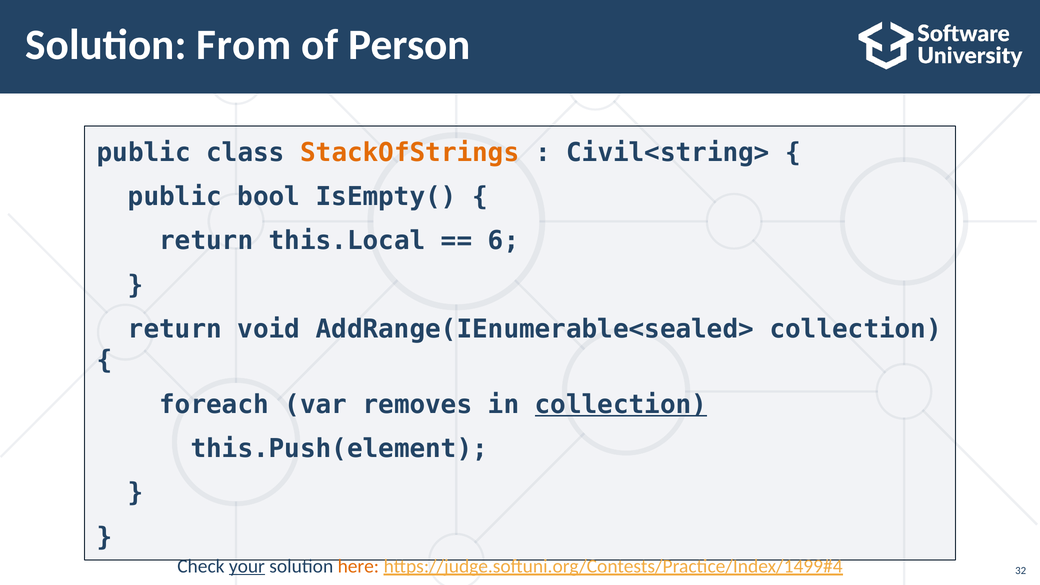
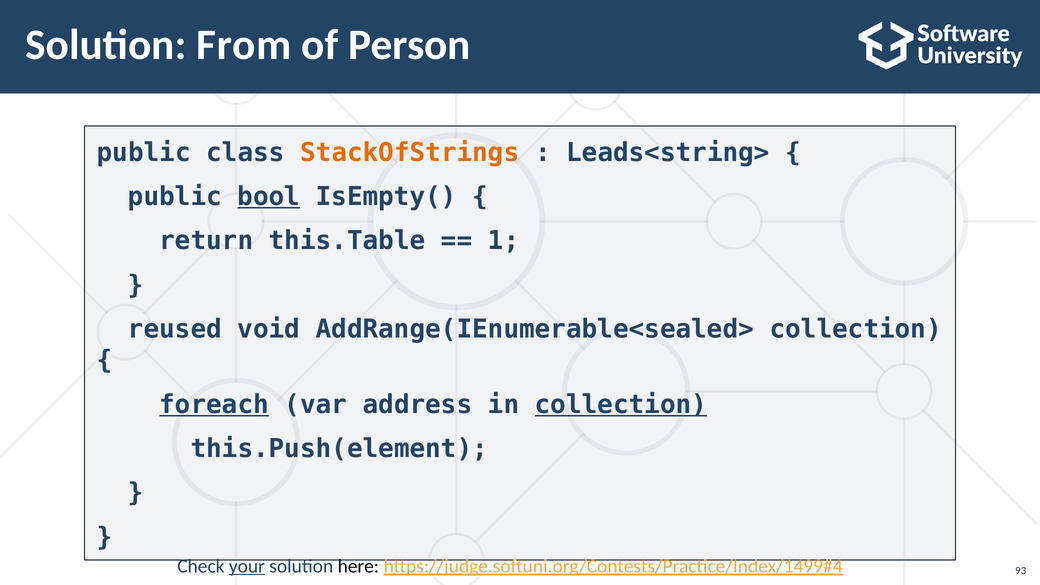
Civil<string>: Civil<string> -> Leads<string> (668, 153)
bool underline: none -> present (269, 197)
this.Local: this.Local -> this.Table (347, 241)
6: 6 -> 1 (504, 241)
return: return -> reused (175, 329)
foreach underline: none -> present (214, 405)
removes: removes -> address (418, 405)
here colour: orange -> black (358, 566)
32: 32 -> 93 (1021, 571)
